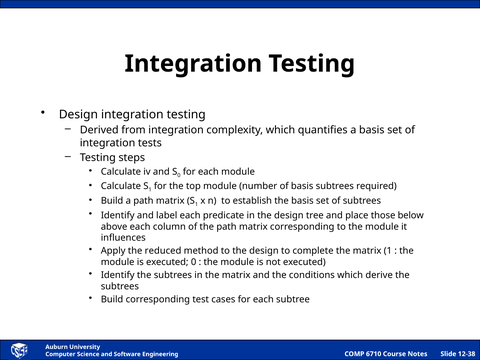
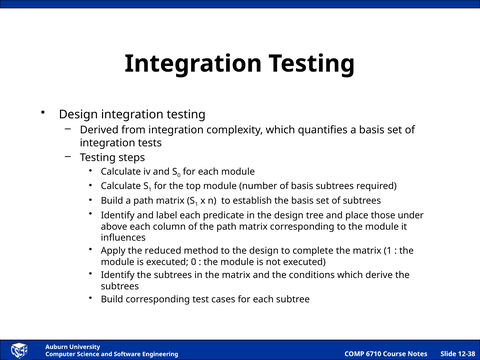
below: below -> under (411, 215)
